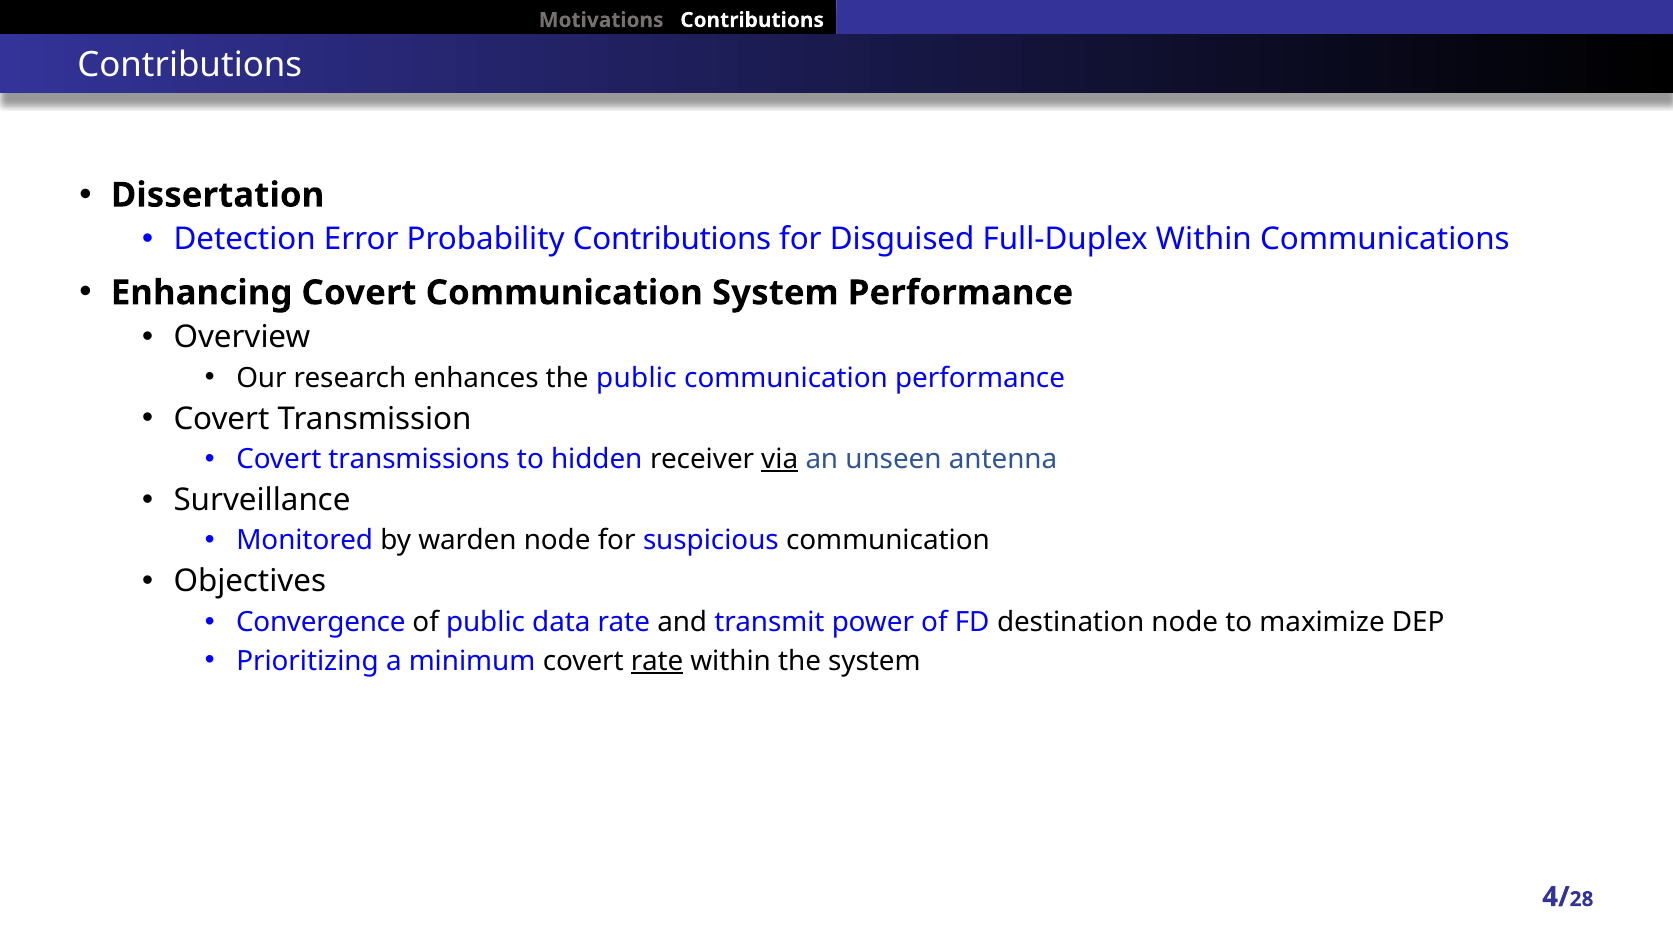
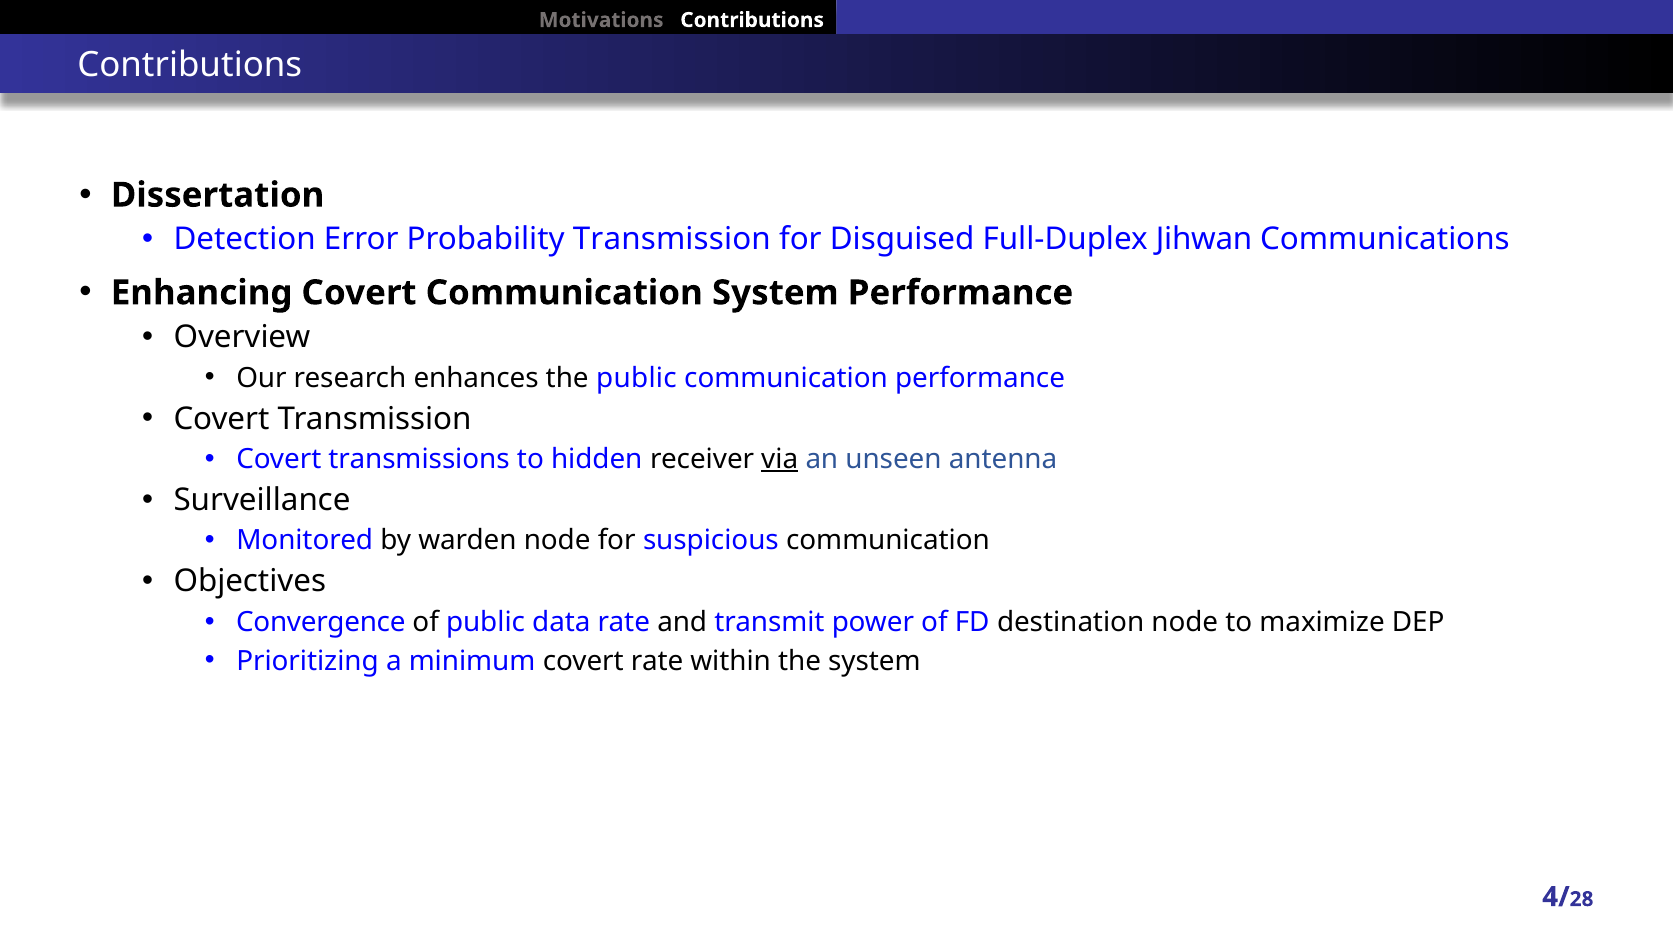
Probability Contributions: Contributions -> Transmission (672, 240)
Full-Duplex Within: Within -> Jihwan (1204, 240)
rate underline: present -> none (657, 661)
